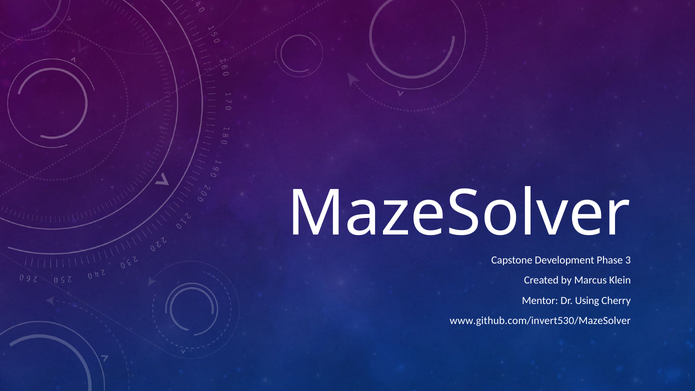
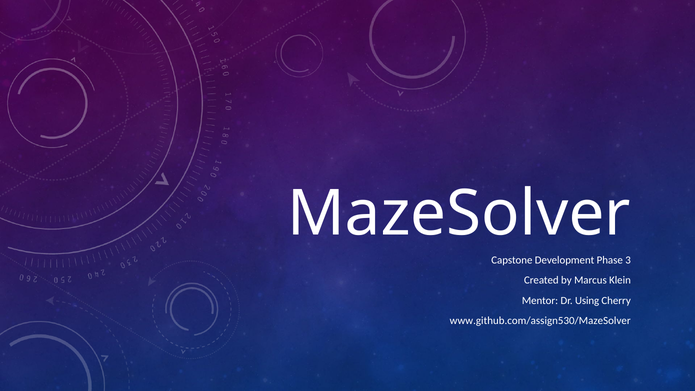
www.github.com/invert530/MazeSolver: www.github.com/invert530/MazeSolver -> www.github.com/assign530/MazeSolver (540, 321)
